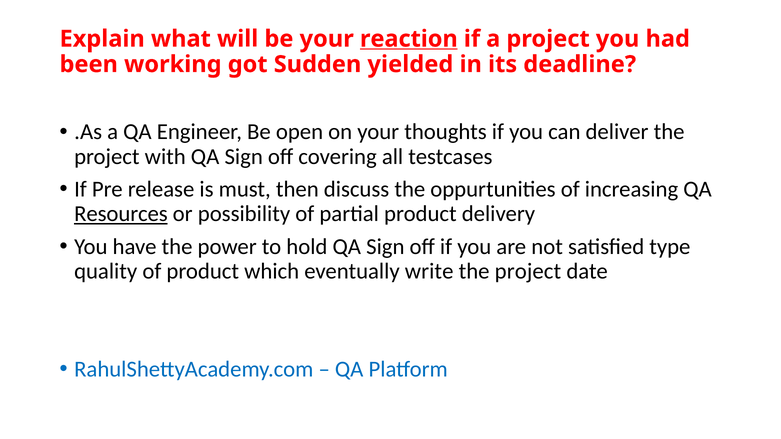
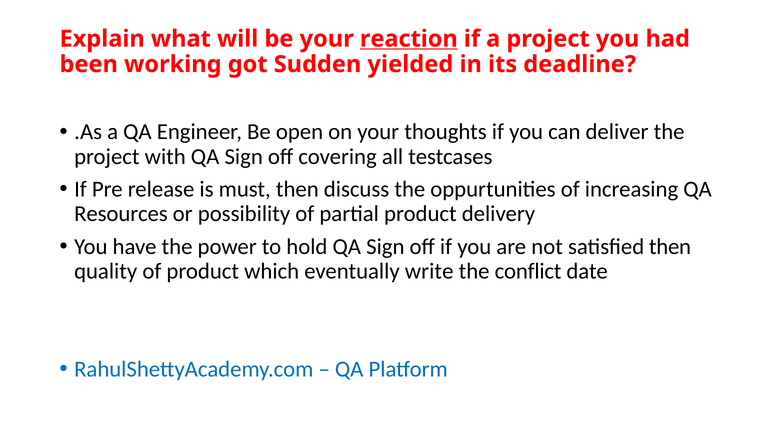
Resources underline: present -> none (121, 214)
satisfied type: type -> then (670, 247)
project: project -> conflict (528, 271)
